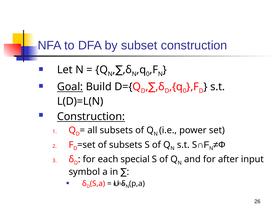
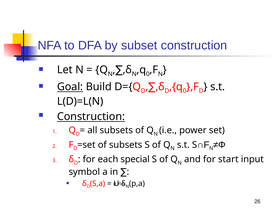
after: after -> start (228, 159)
